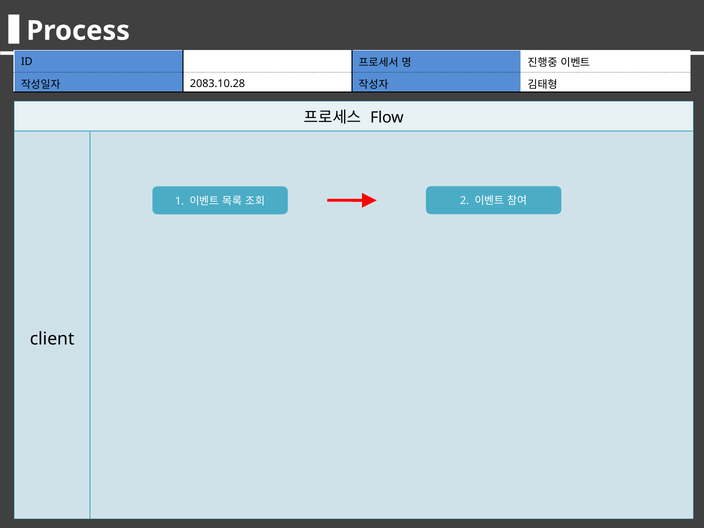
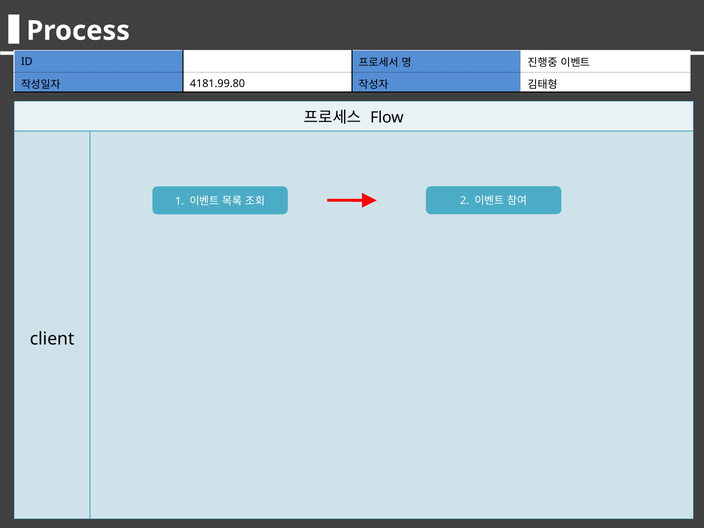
2083.10.28: 2083.10.28 -> 4181.99.80 (217, 84)
